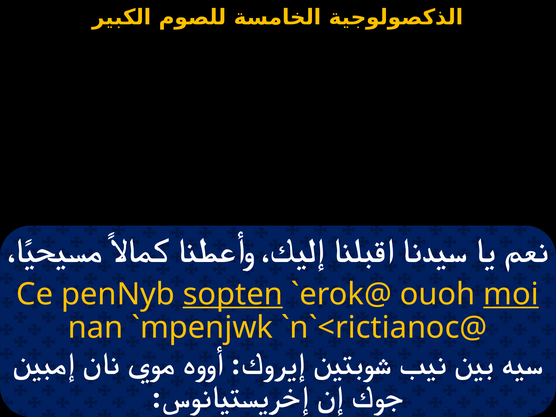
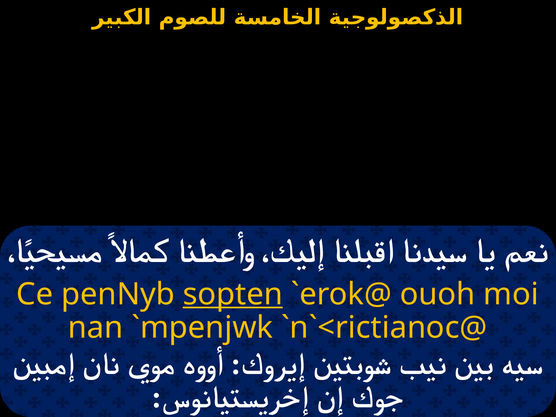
moi underline: present -> none (511, 294)
